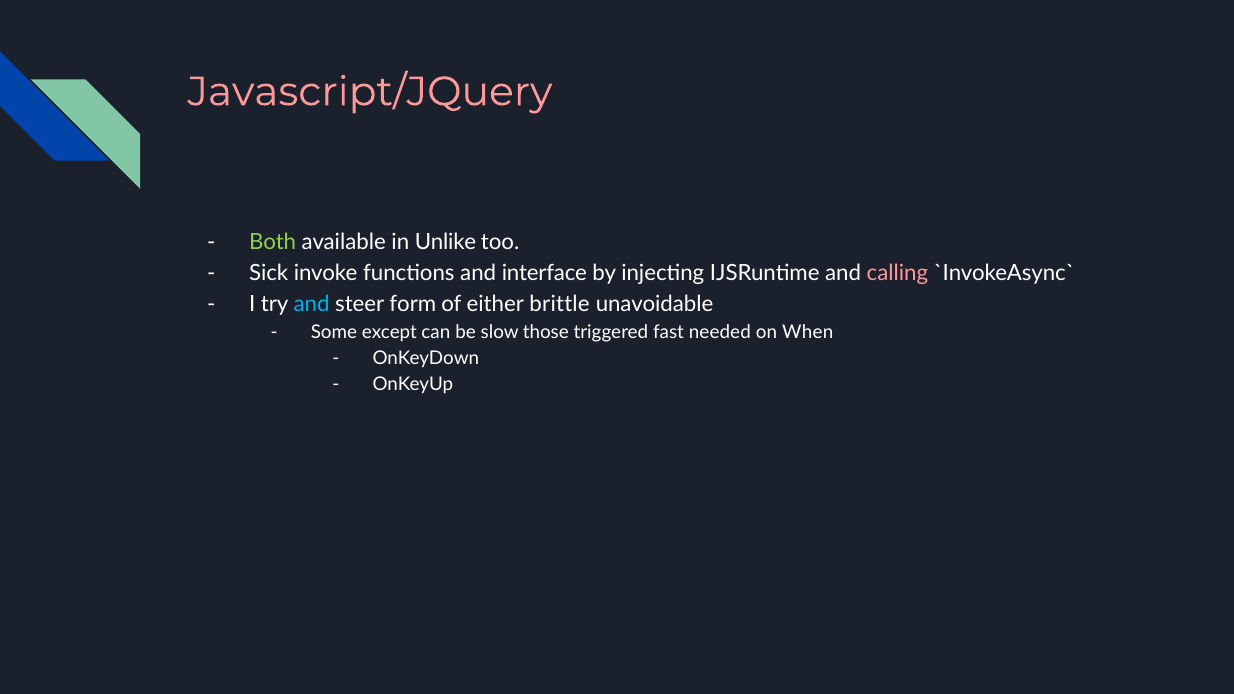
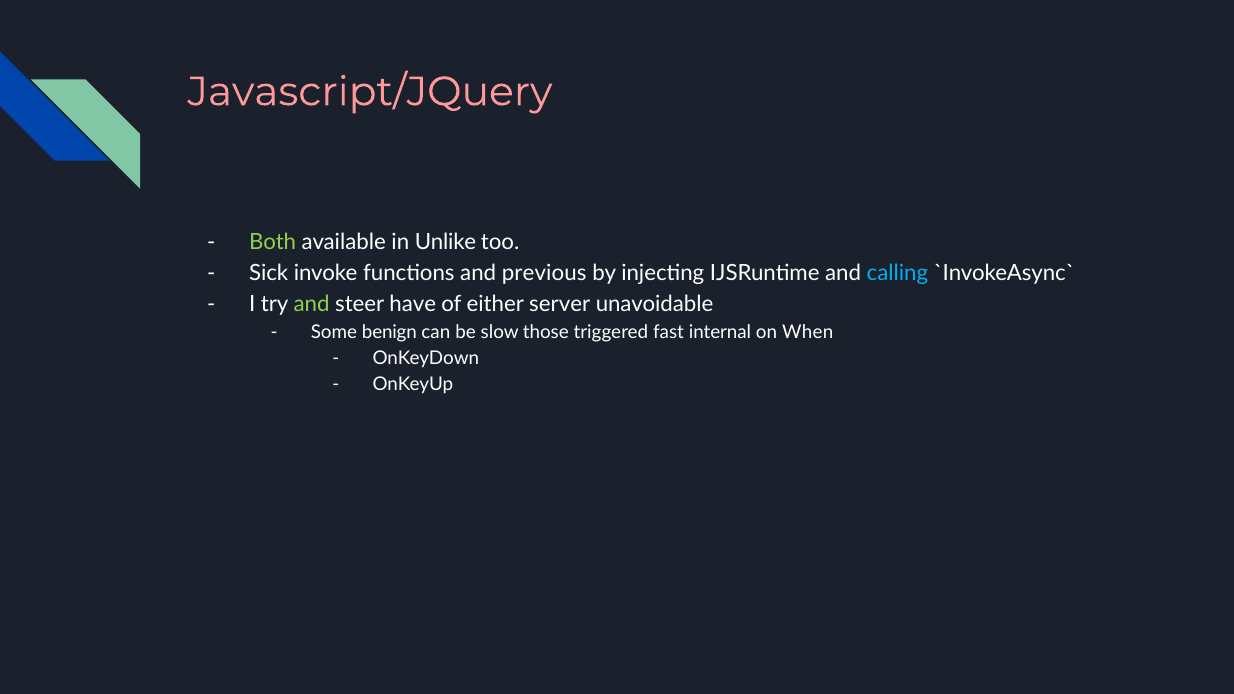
interface: interface -> previous (544, 273)
calling colour: pink -> light blue (897, 273)
and colour: light blue -> light green (312, 304)
form: form -> have (413, 304)
brittle: brittle -> server (560, 304)
except: except -> benign (389, 332)
needed: needed -> internal (720, 332)
